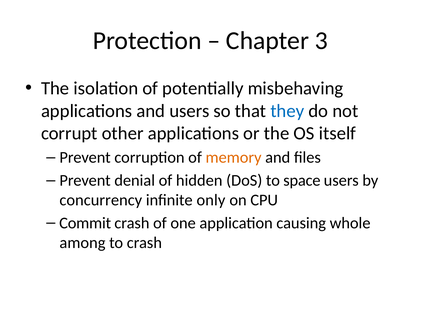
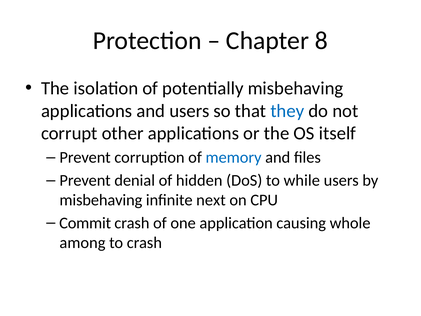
3: 3 -> 8 (321, 41)
memory colour: orange -> blue (234, 157)
space: space -> while (302, 180)
concurrency: concurrency -> misbehaving (101, 200)
only: only -> next (211, 200)
